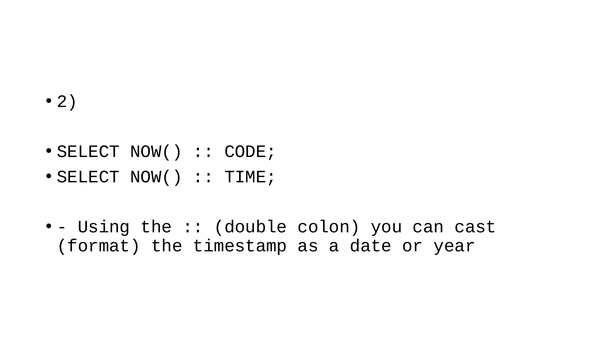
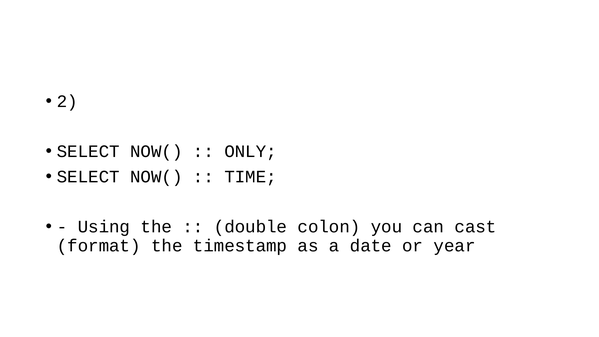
CODE: CODE -> ONLY (251, 152)
